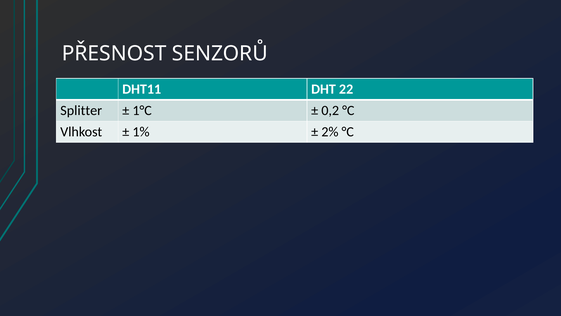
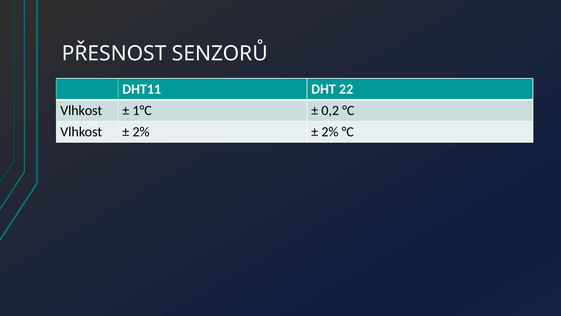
Splitter: Splitter -> Vlhkost (81, 110)
1%: 1% -> 2% (141, 132)
